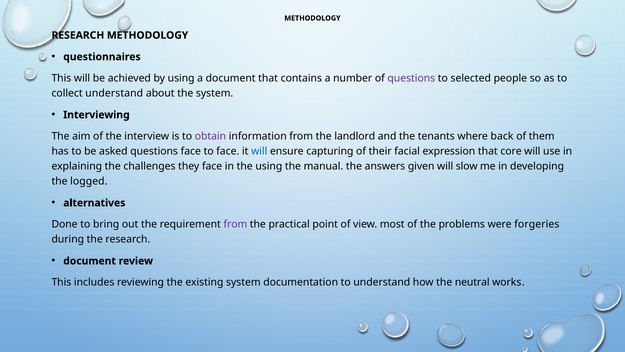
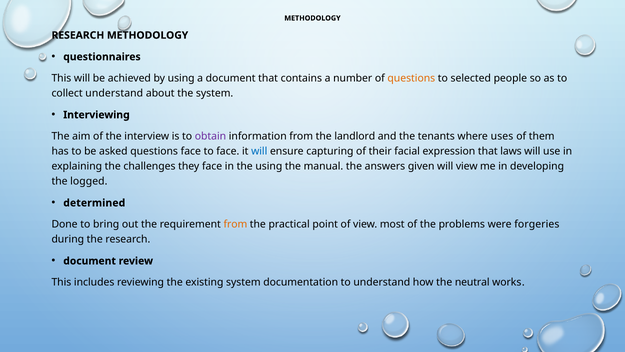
questions colour: purple -> orange (411, 78)
back: back -> uses (502, 136)
core: core -> laws (511, 151)
will slow: slow -> view (467, 166)
alternatives: alternatives -> determined (94, 203)
from colour: purple -> orange (235, 224)
